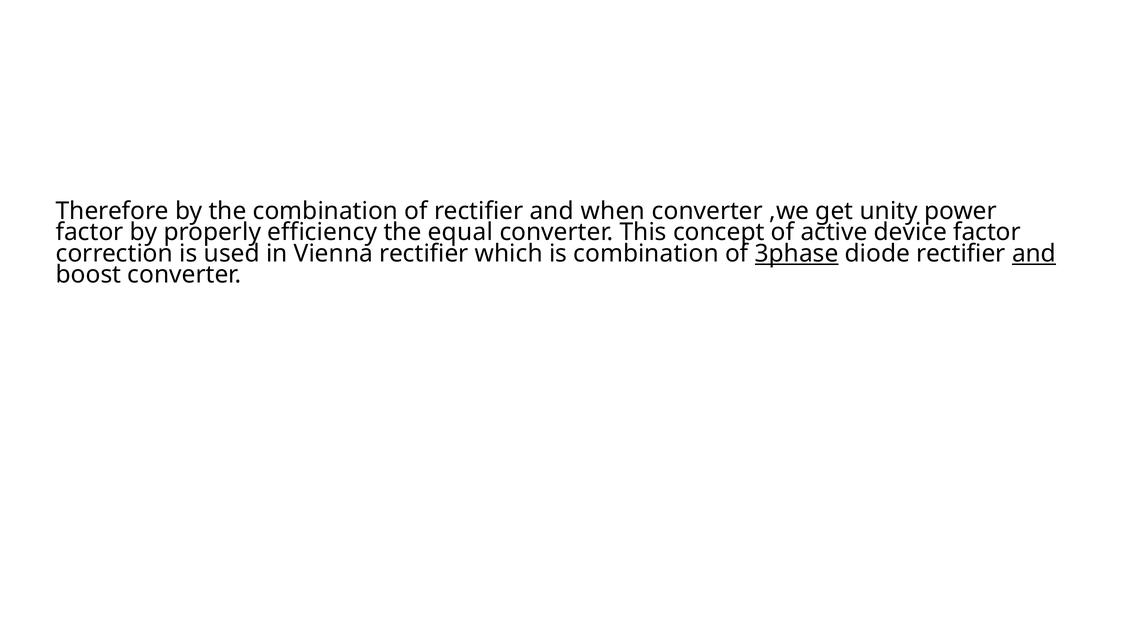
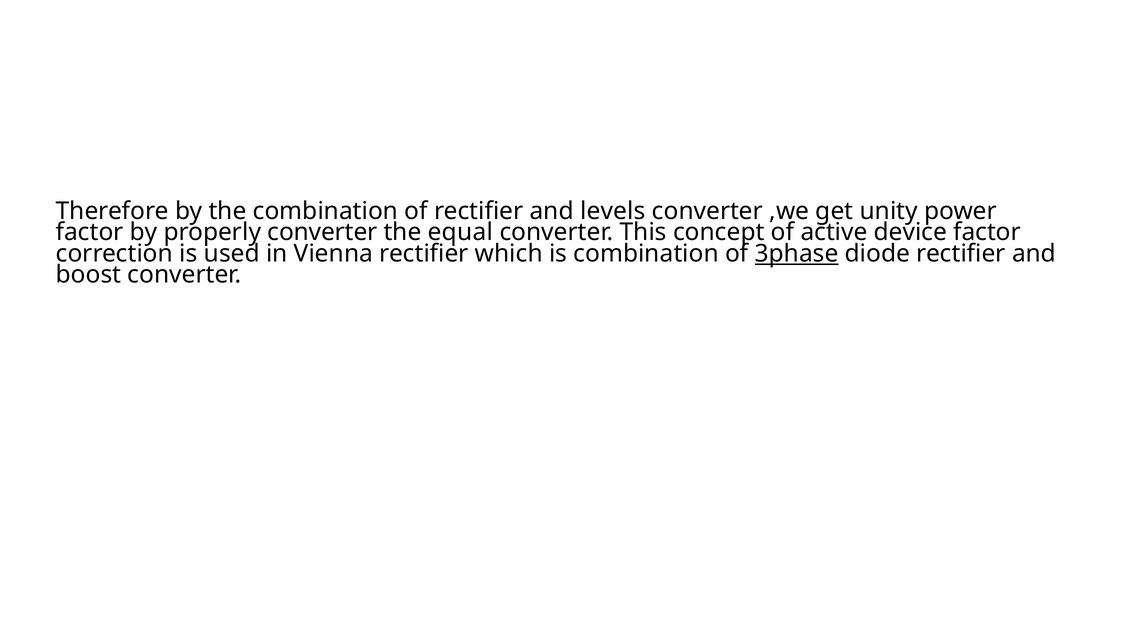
when: when -> levels (613, 211)
properly efficiency: efficiency -> converter (322, 232)
and underline: present -> none (1034, 253)
